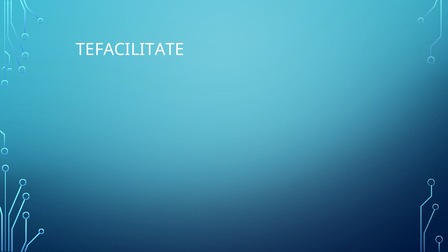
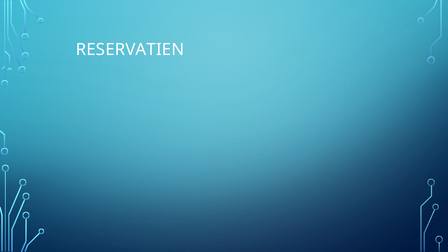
TEFACILITATE: TEFACILITATE -> RESERVATIEN (130, 50)
